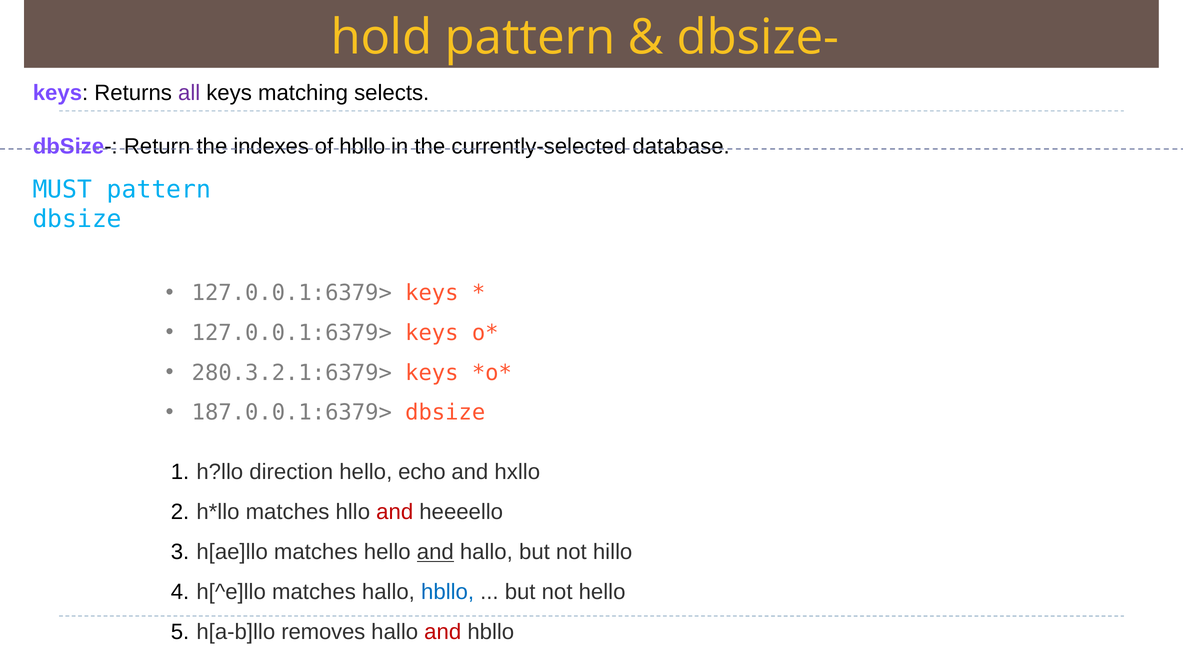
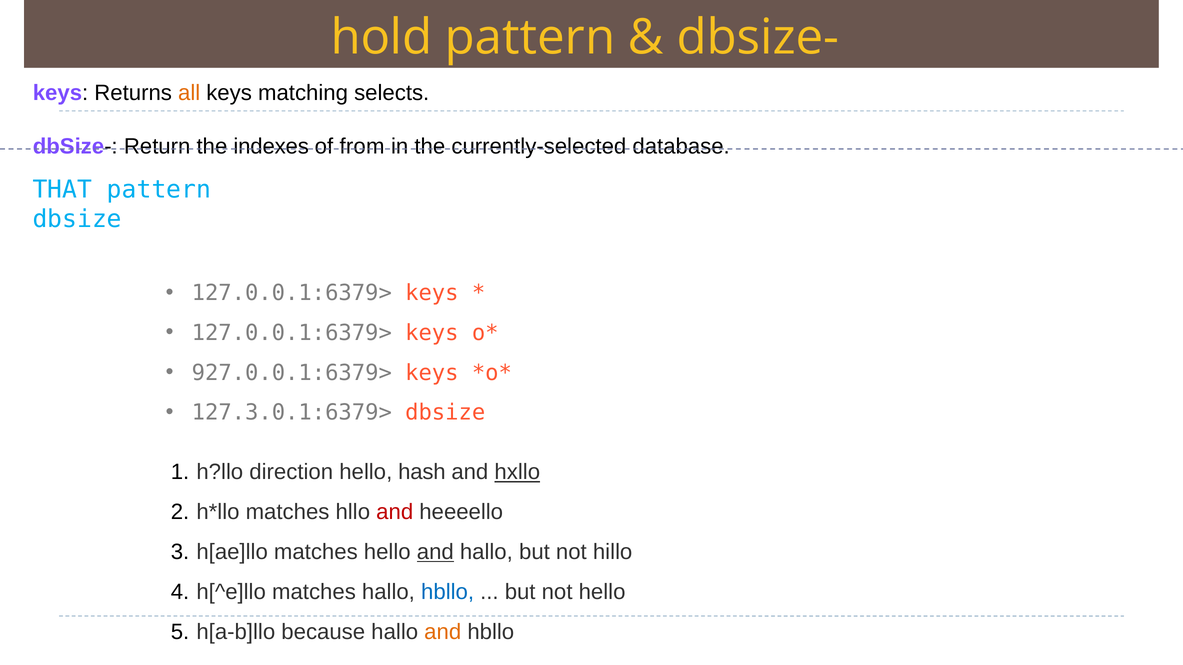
all colour: purple -> orange (189, 93)
of hbllo: hbllo -> from (362, 146)
MUST: MUST -> THAT (62, 190)
280.3.2.1:6379>: 280.3.2.1:6379> -> 927.0.0.1:6379> (292, 373)
187.0.0.1:6379>: 187.0.0.1:6379> -> 127.3.0.1:6379> (292, 413)
echo: echo -> hash (422, 472)
hxllo underline: none -> present (517, 472)
removes: removes -> because (323, 632)
and colour: red -> orange (443, 632)
